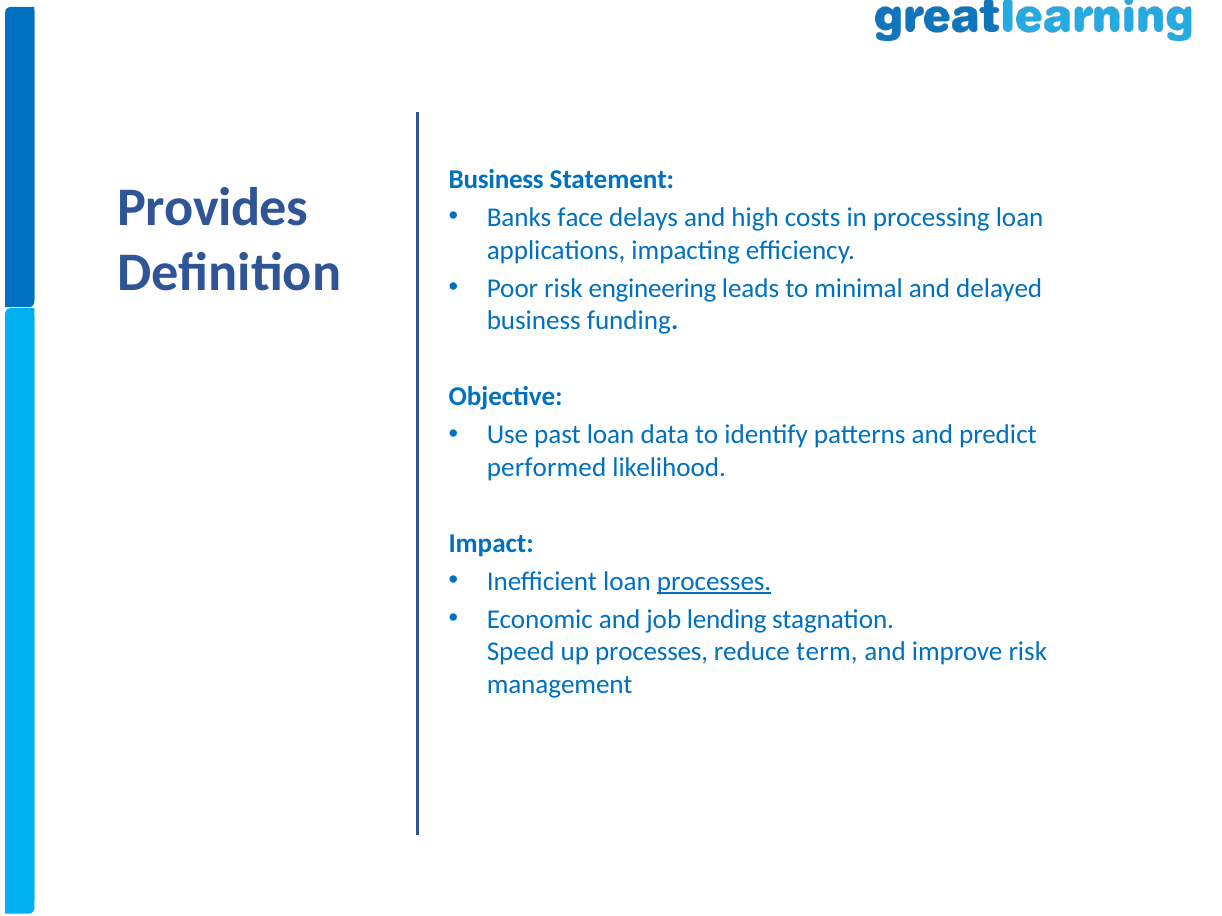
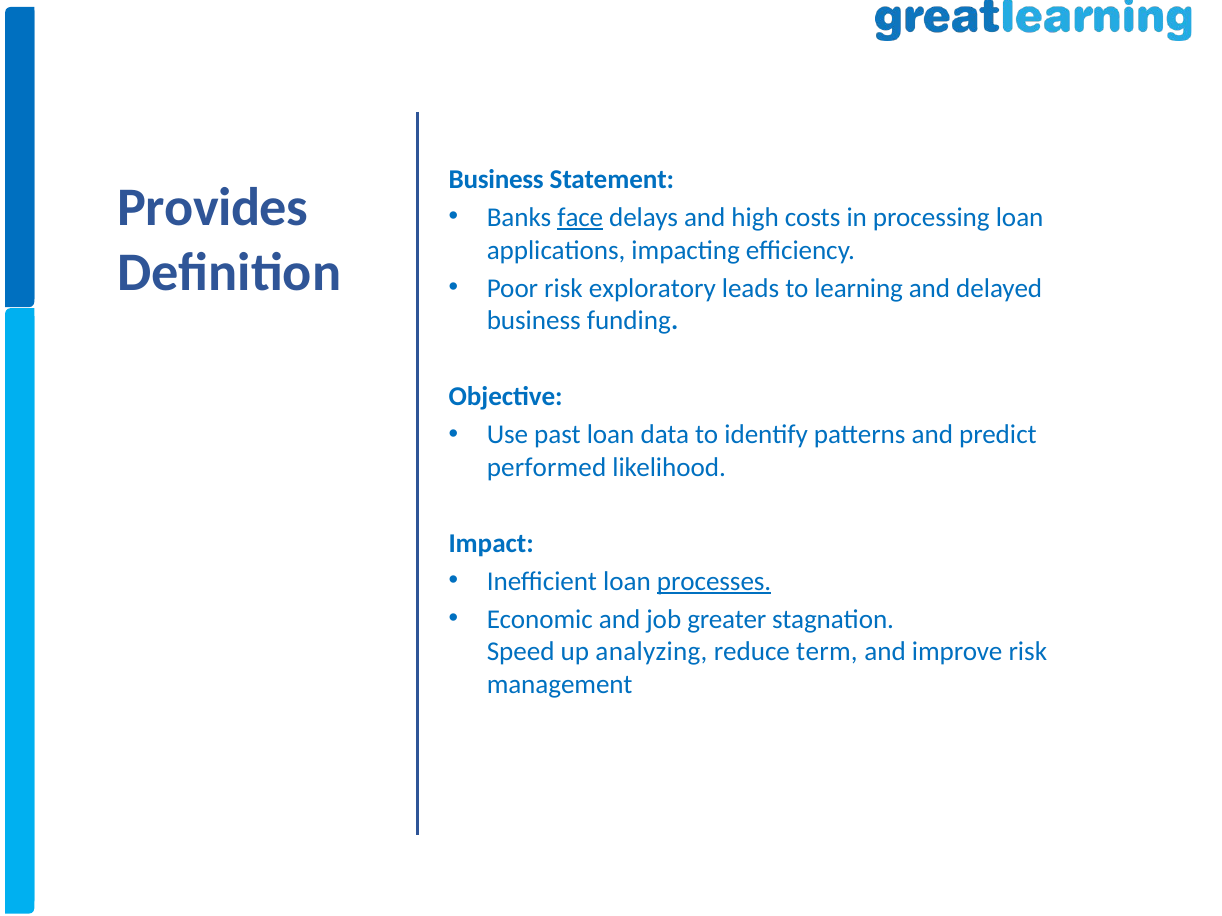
face underline: none -> present (580, 218)
engineering: engineering -> exploratory (652, 288)
minimal: minimal -> learning (859, 288)
lending: lending -> greater (727, 620)
up processes: processes -> analyzing (651, 652)
